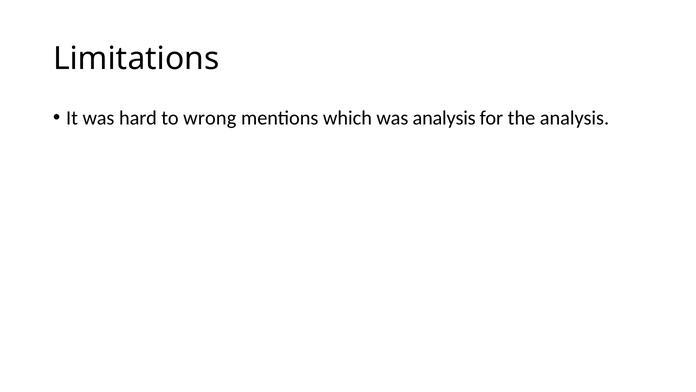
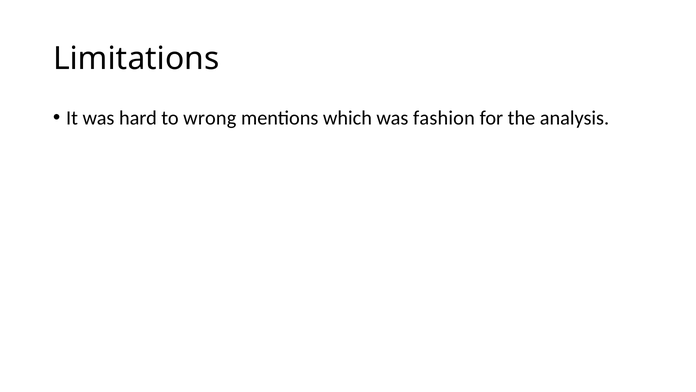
was analysis: analysis -> fashion (444, 118)
